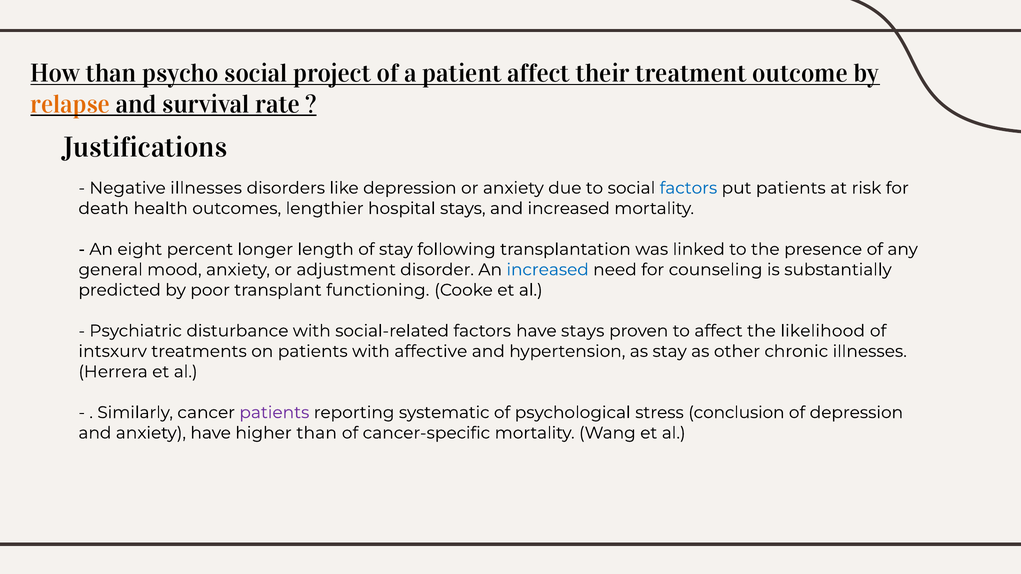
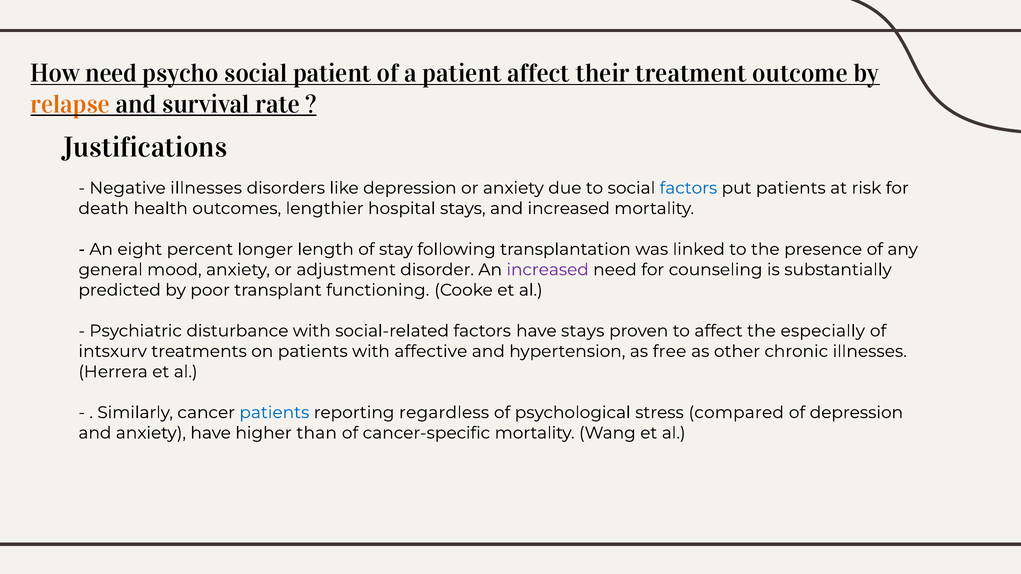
How than: than -> need (111, 74)
social project: project -> patient (332, 74)
increased colour: blue -> purple (548, 270)
likelihood: likelihood -> especially (823, 331)
as stay: stay -> free (669, 351)
patients colour: purple -> blue (274, 413)
systematic: systematic -> regardless (444, 413)
conclusion: conclusion -> compared (736, 413)
